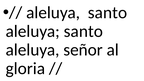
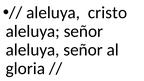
santo: santo -> cristo (107, 13)
santo: santo -> señor (83, 31)
